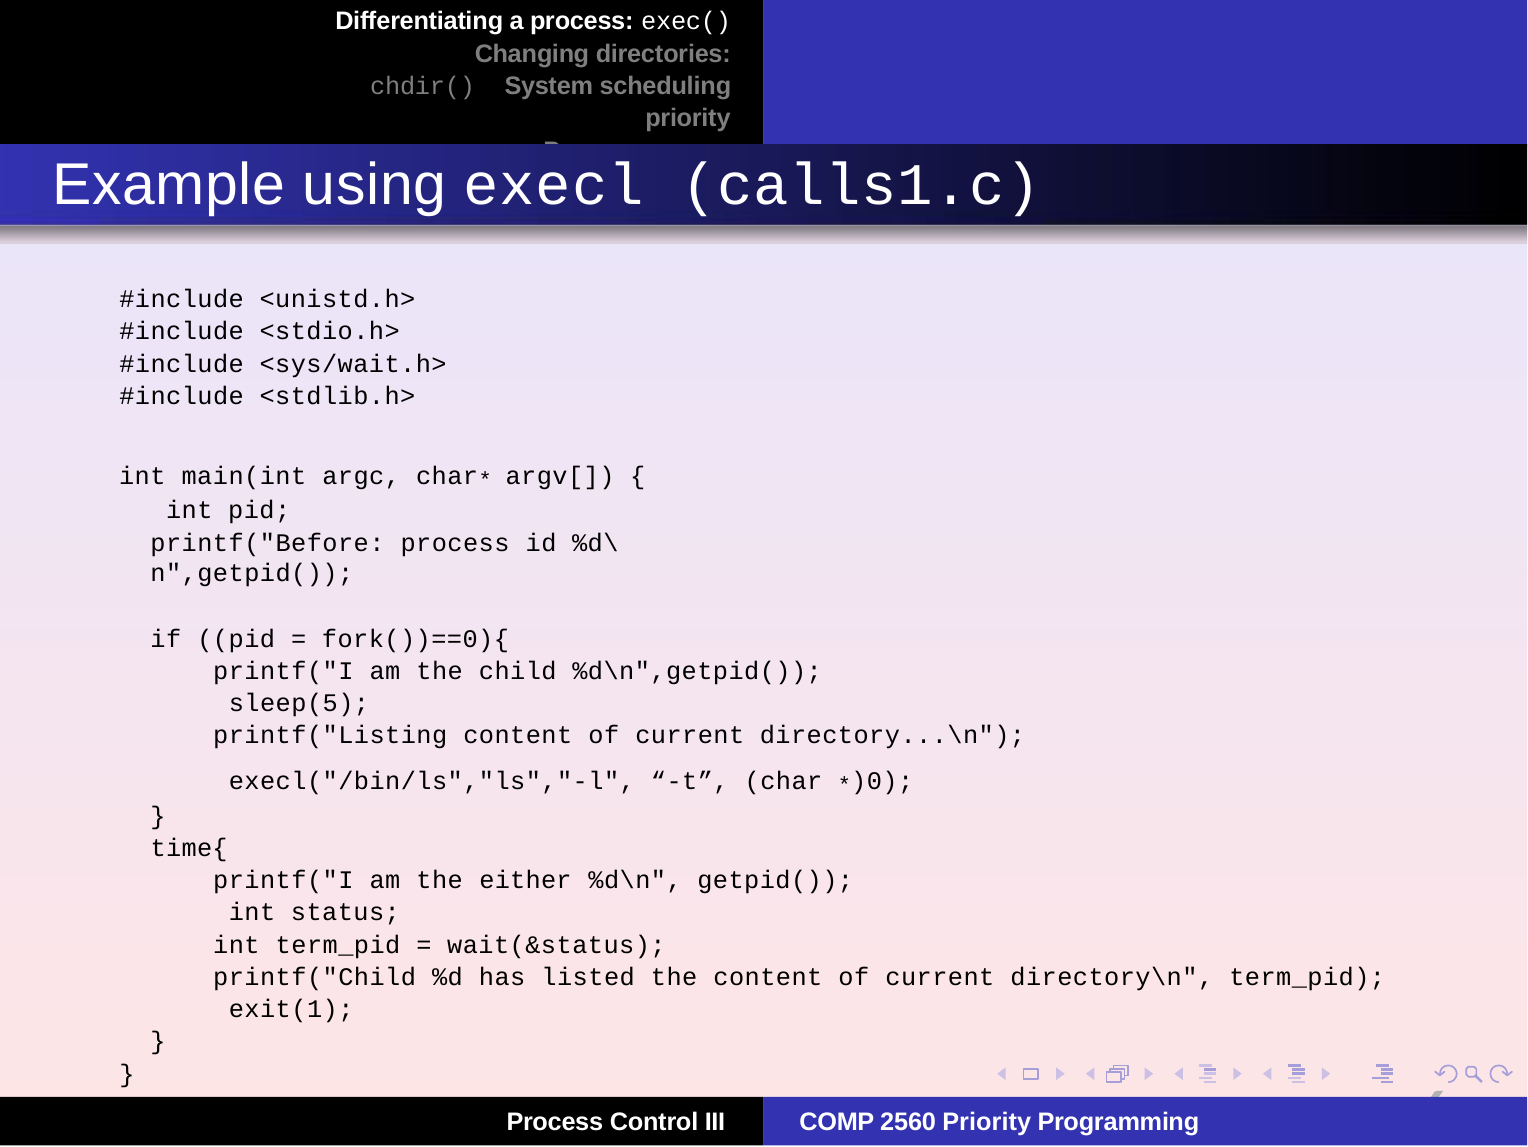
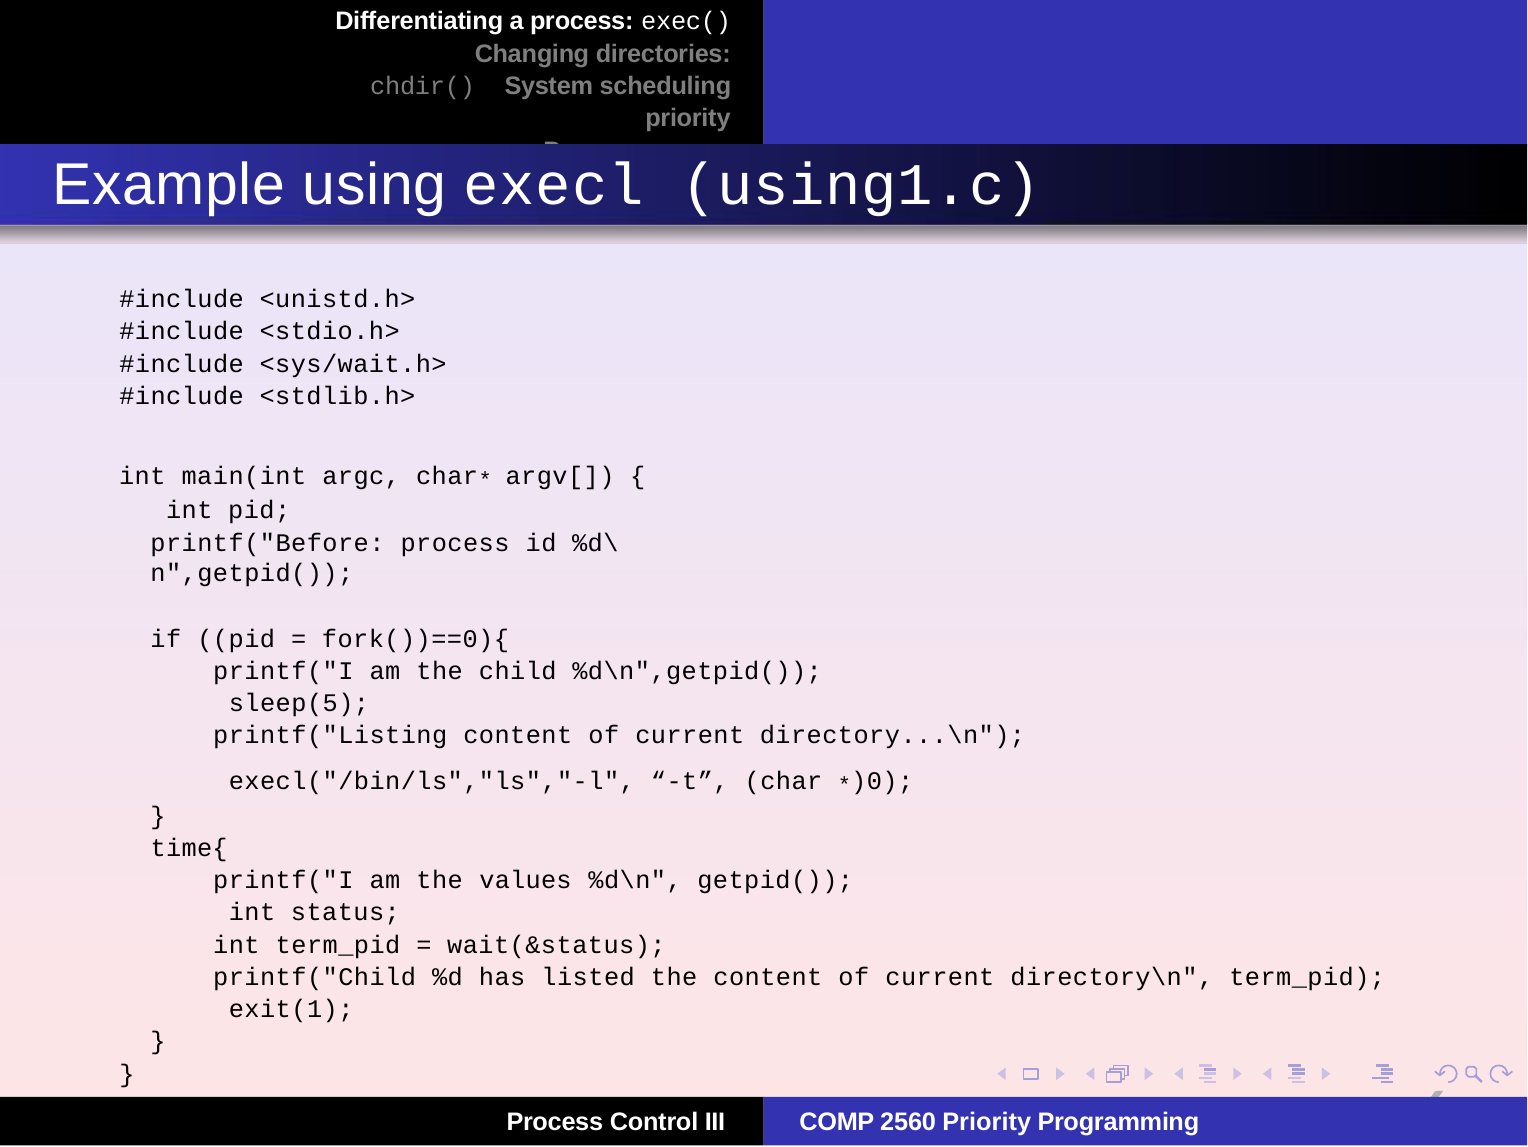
calls1.c: calls1.c -> using1.c (861, 185)
either: either -> values (525, 880)
